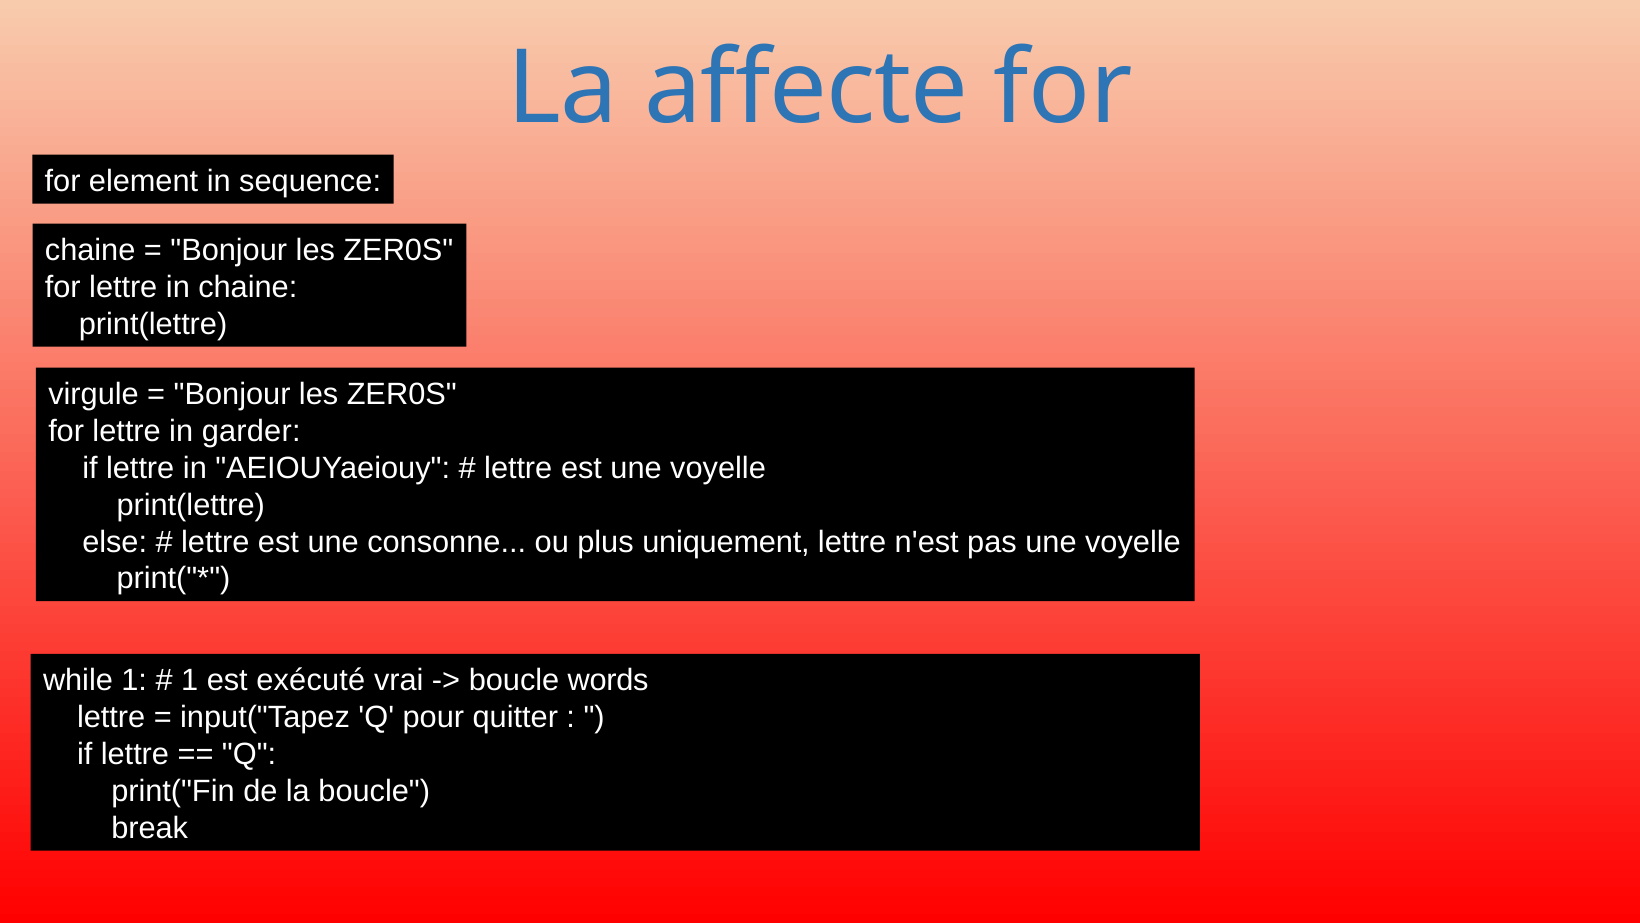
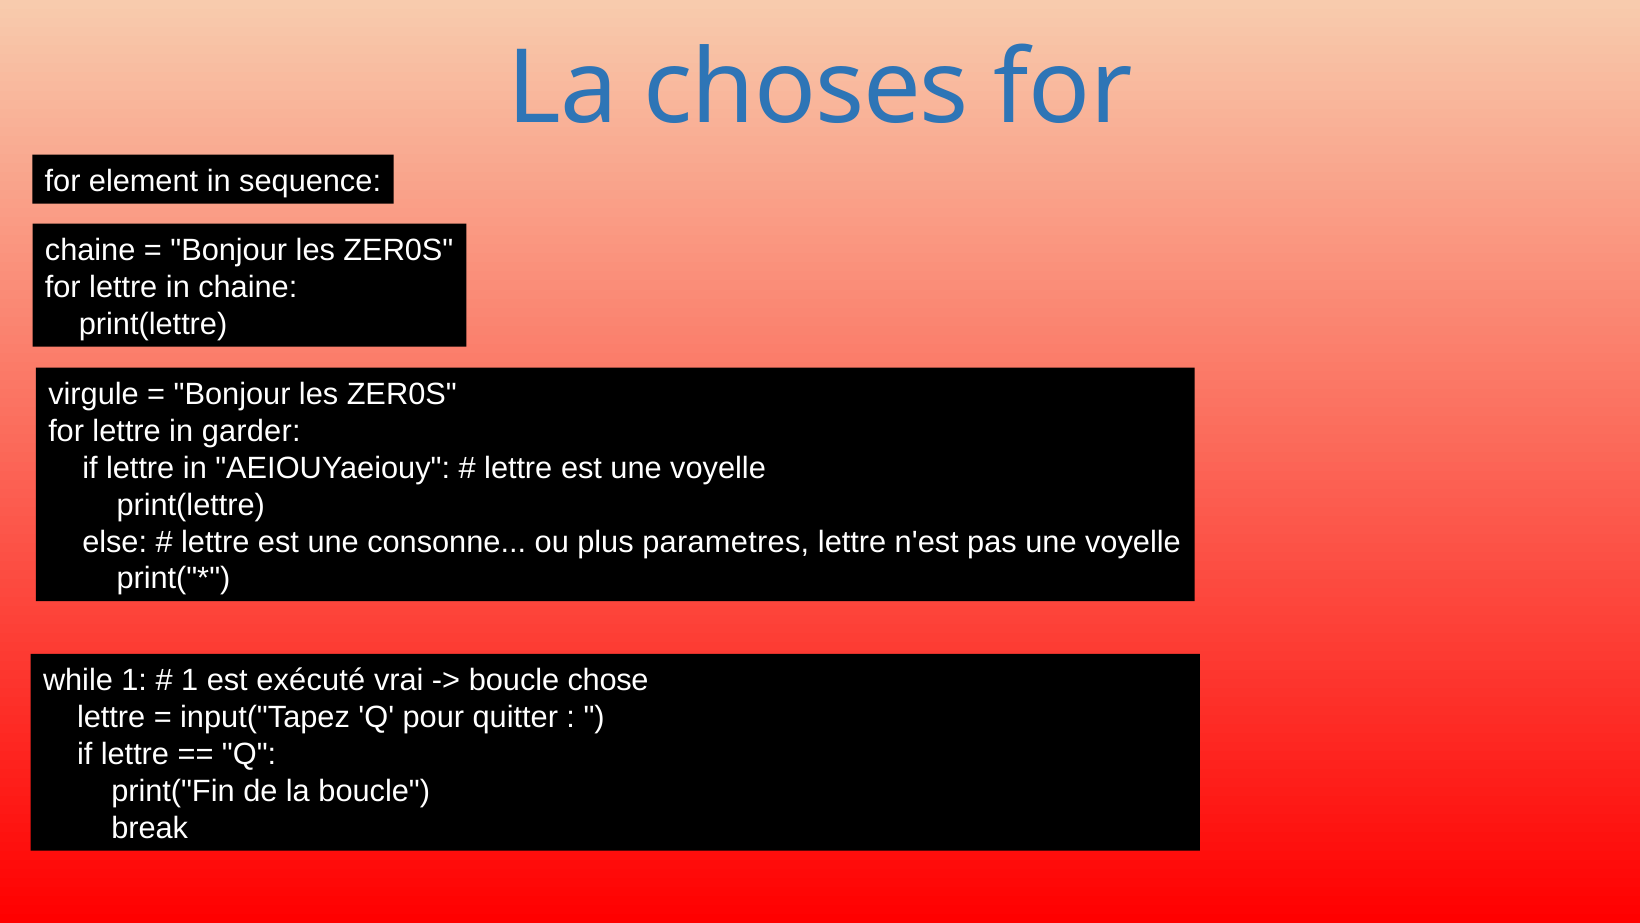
affecte: affecte -> choses (806, 88)
uniquement: uniquement -> parametres (726, 542)
words: words -> chose (608, 680)
